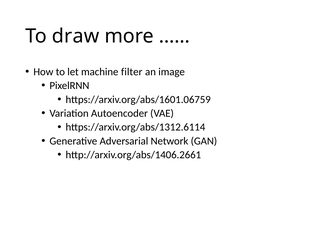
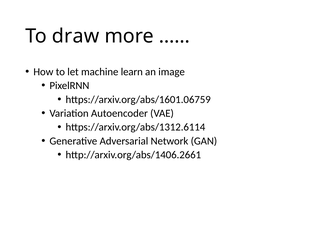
filter: filter -> learn (132, 72)
